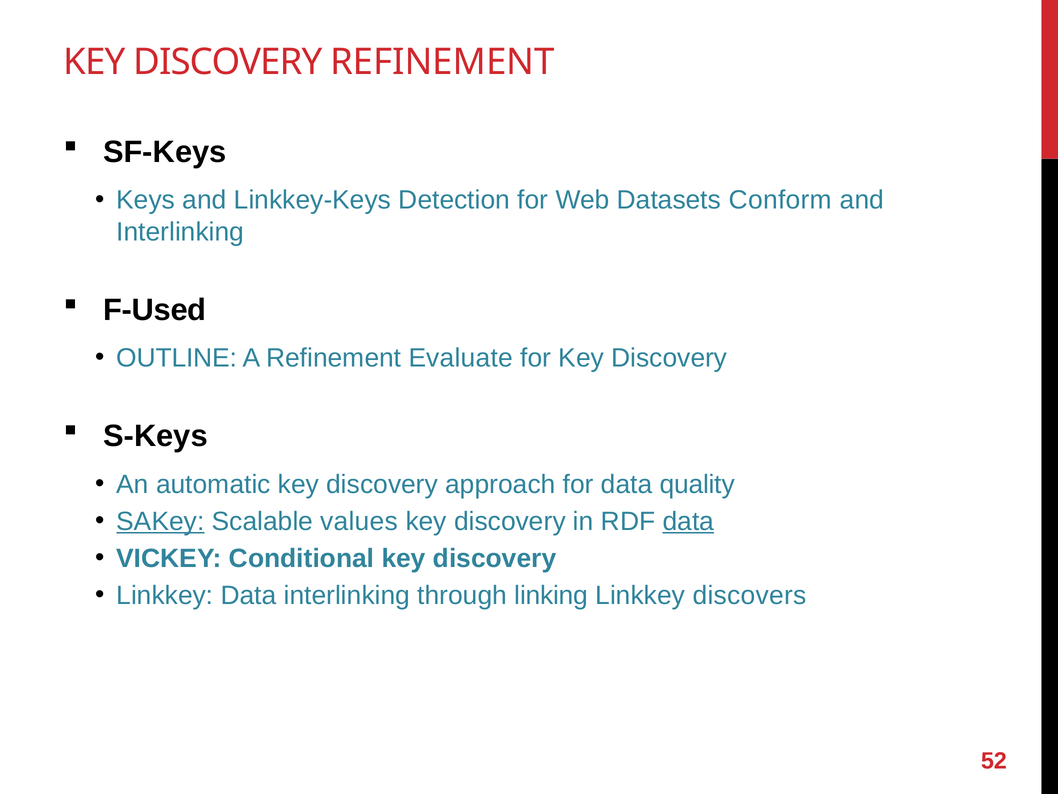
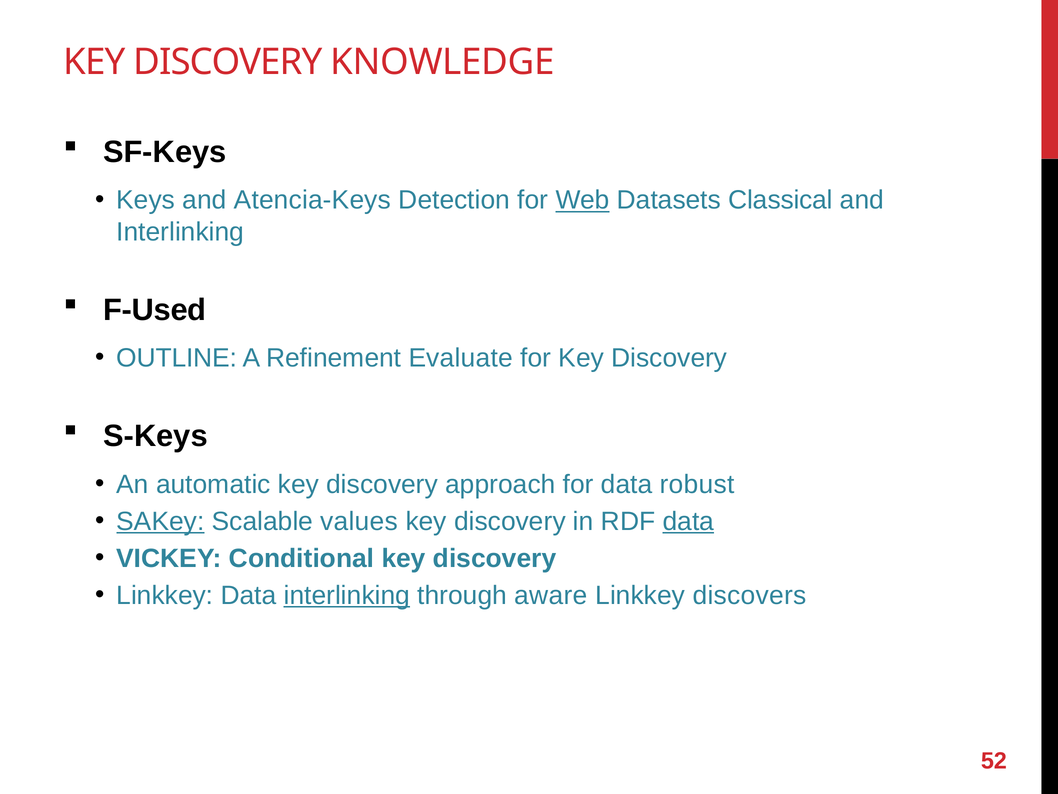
DISCOVERY REFINEMENT: REFINEMENT -> KNOWLEDGE (443, 62)
Linkkey-Keys: Linkkey-Keys -> Atencia-Keys (312, 200)
Web underline: none -> present (583, 200)
Conform: Conform -> Classical (781, 200)
quality: quality -> robust (697, 484)
interlinking underline: none -> present (347, 595)
linking: linking -> aware (551, 595)
